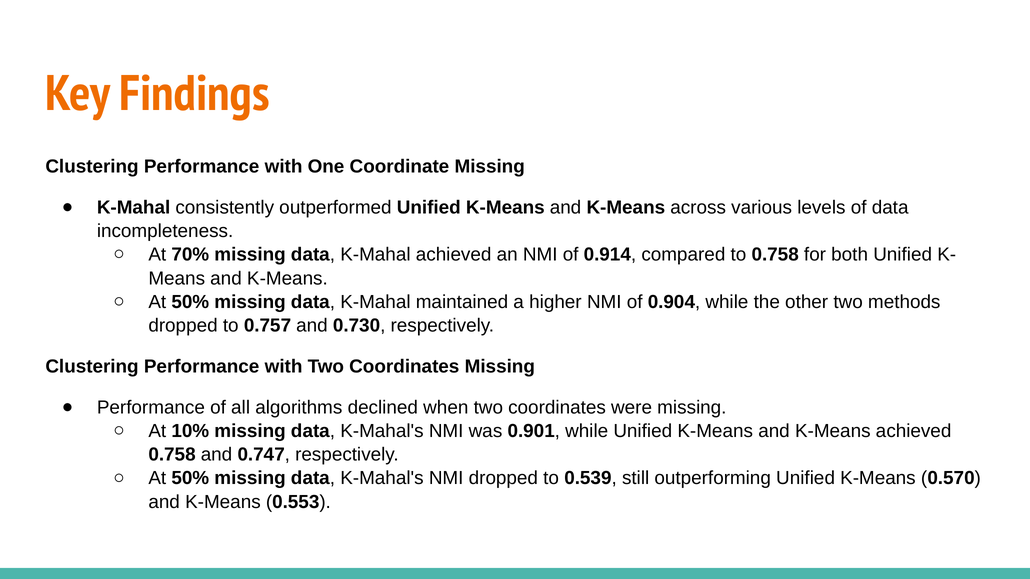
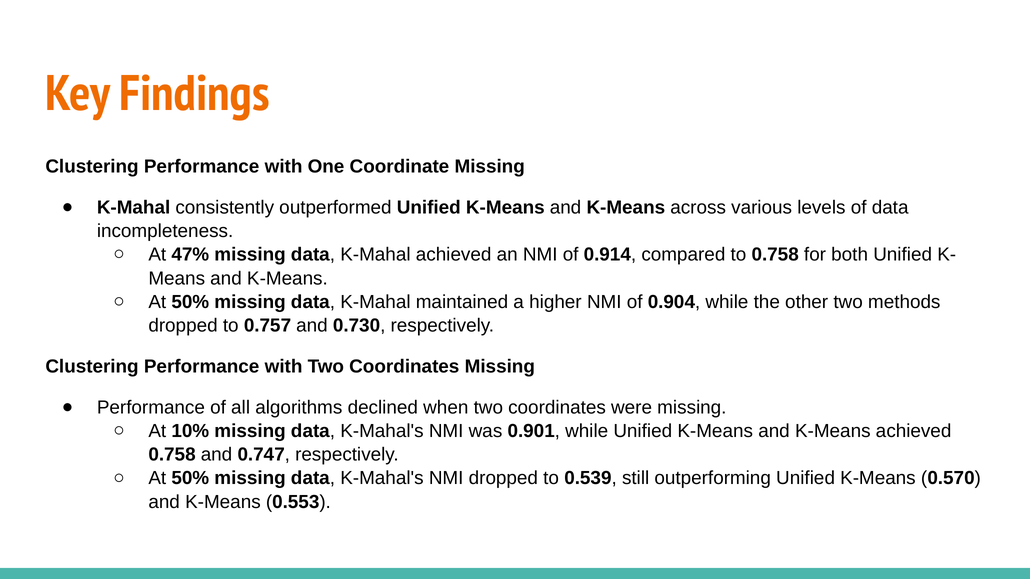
70%: 70% -> 47% (190, 255)
